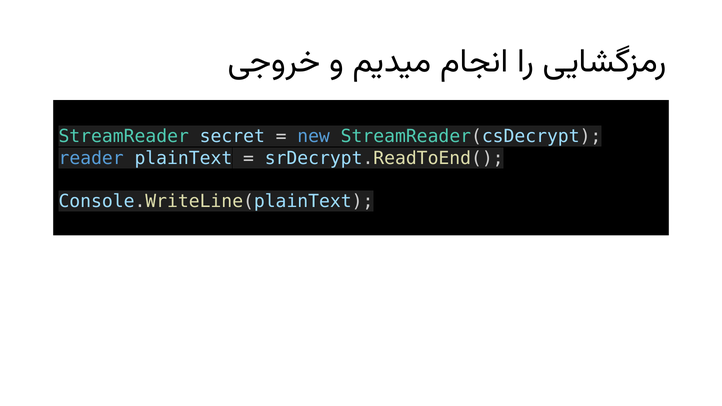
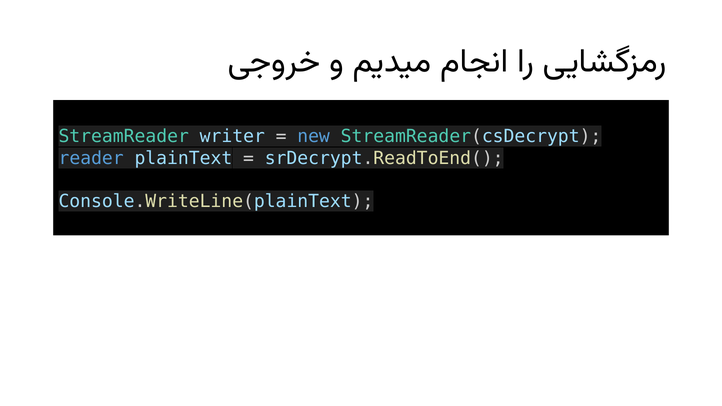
secret: secret -> writer (232, 137)
